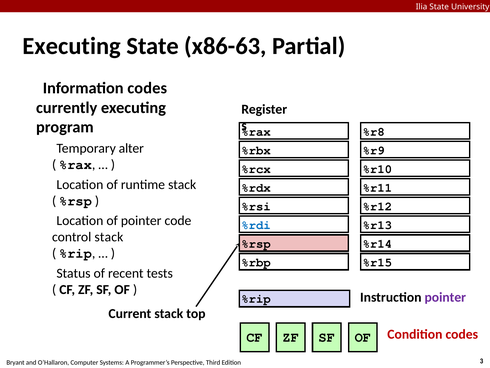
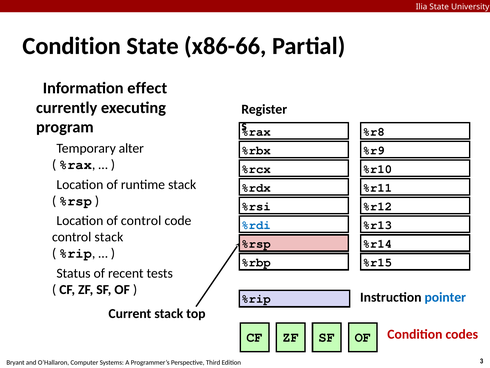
Executing: Executing -> Condition (72, 46)
x86-63: x86-63 -> x86-66 (225, 46)
codes: codes -> effect (147, 88)
of pointer: pointer -> control (141, 220)
pointer colour: purple -> blue (445, 297)
